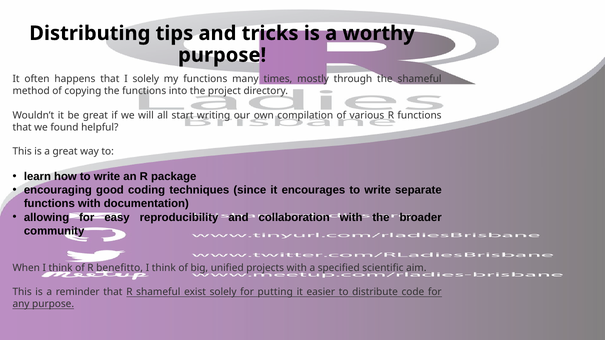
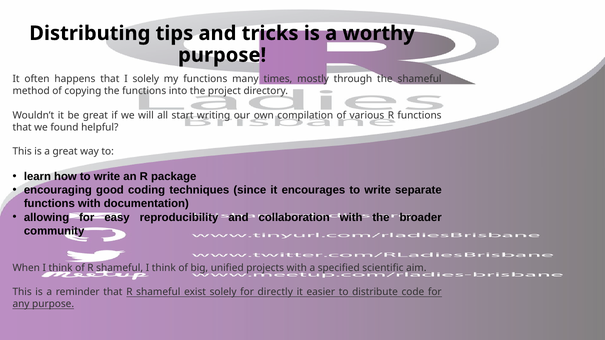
of R benefitto: benefitto -> shameful (120, 268)
putting: putting -> directly (275, 292)
